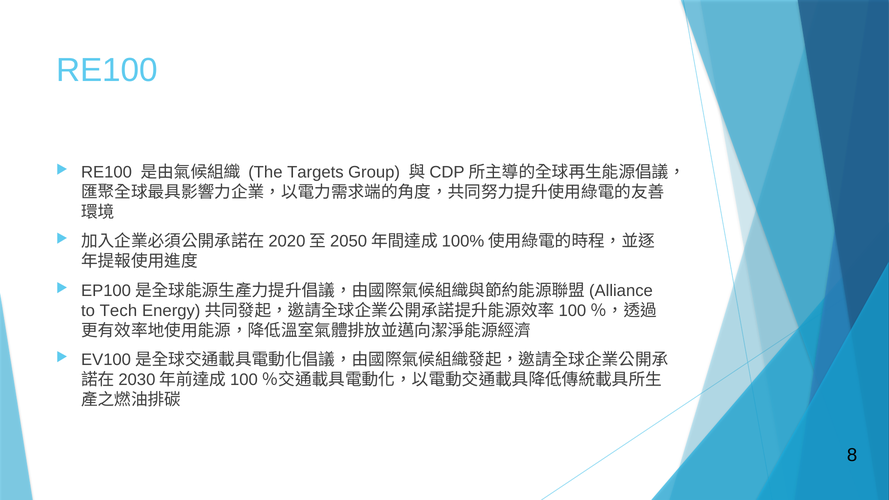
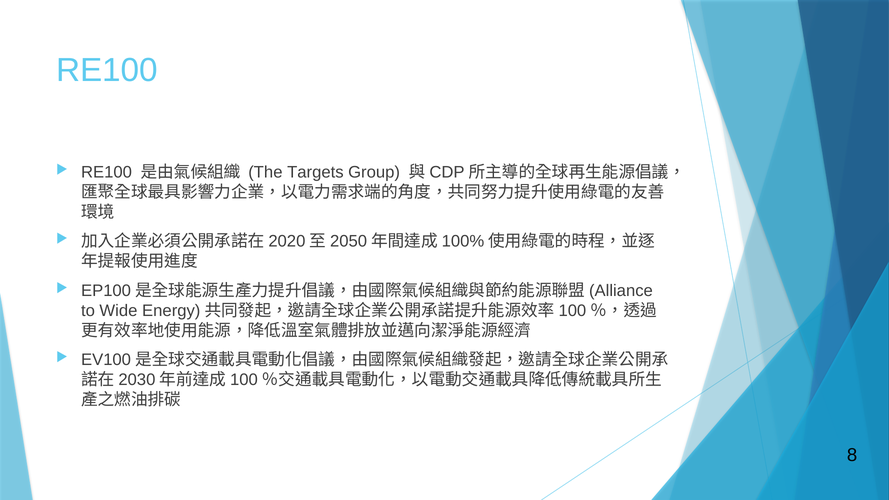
Tech: Tech -> Wide (118, 311)
